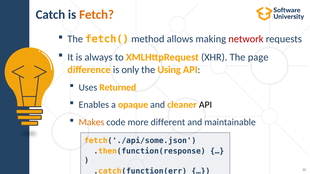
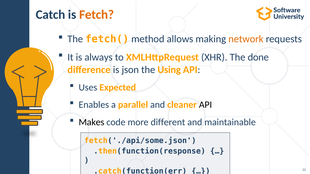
network colour: red -> orange (246, 39)
page: page -> done (258, 57)
only: only -> json (130, 70)
Returned: Returned -> Expected (118, 88)
opaque: opaque -> parallel (133, 105)
Makes colour: orange -> black (91, 122)
